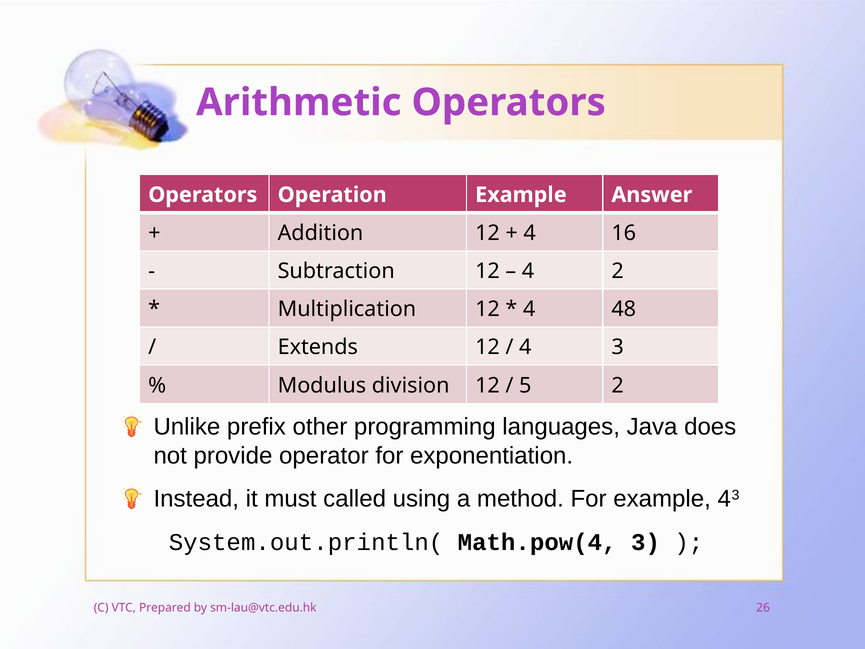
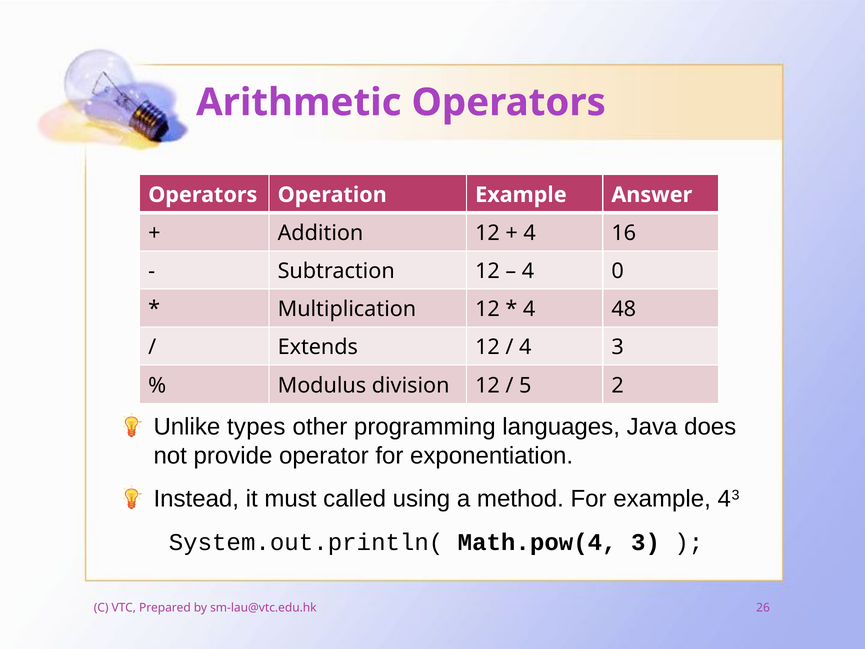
4 2: 2 -> 0 (618, 271)
prefix: prefix -> types (256, 427)
